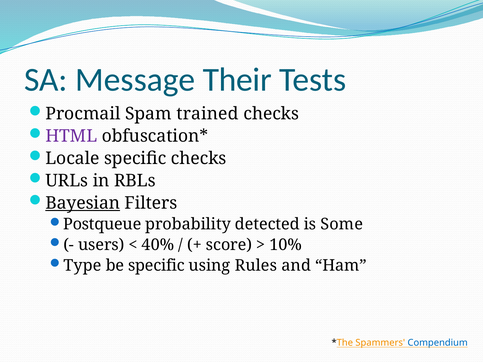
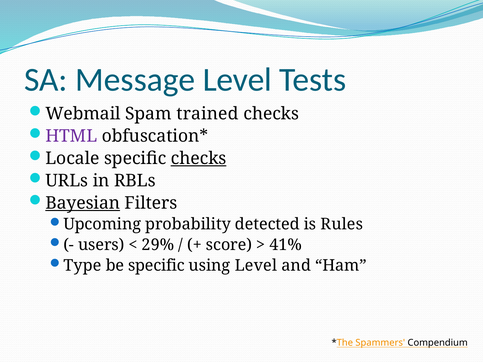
Message Their: Their -> Level (237, 80)
Procmail: Procmail -> Webmail (83, 114)
checks underline: none -> present (199, 159)
Postqueue: Postqueue -> Upcoming (102, 224)
Some: Some -> Rules (342, 224)
40%: 40% -> 29% (158, 245)
10%: 10% -> 41% (286, 245)
using Rules: Rules -> Level (256, 266)
Compendium colour: blue -> black (438, 343)
